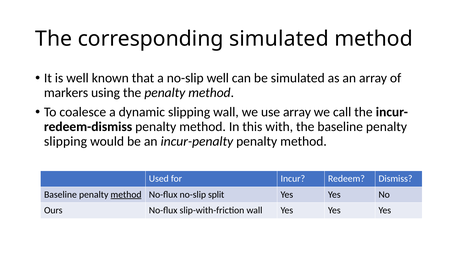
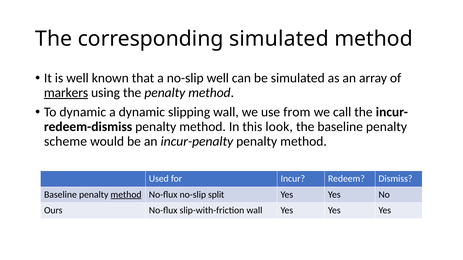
markers underline: none -> present (66, 93)
To coalesce: coalesce -> dynamic (83, 112)
use array: array -> from (297, 112)
with: with -> look (279, 127)
slipping: slipping -> scheme (66, 141)
